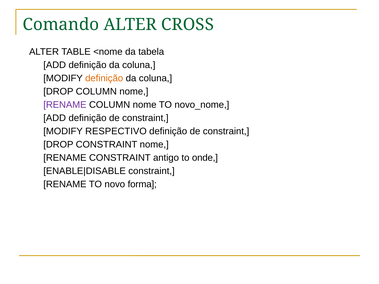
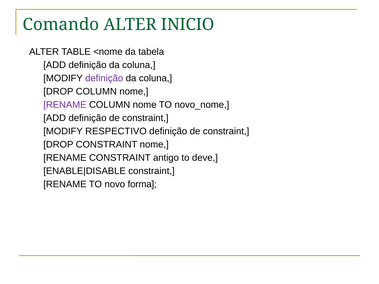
CROSS: CROSS -> INICIO (188, 25)
definição colour: orange -> purple (104, 78)
onde: onde -> deve (205, 158)
